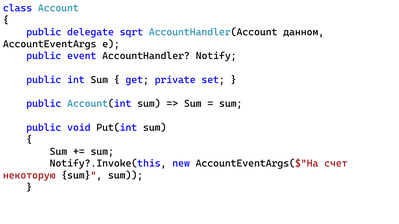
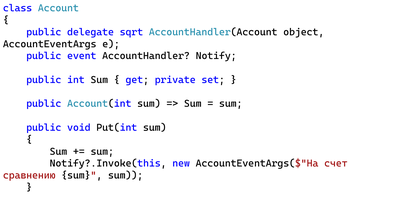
данном: данном -> object (304, 32)
некоторую: некоторую -> сравнению (29, 176)
